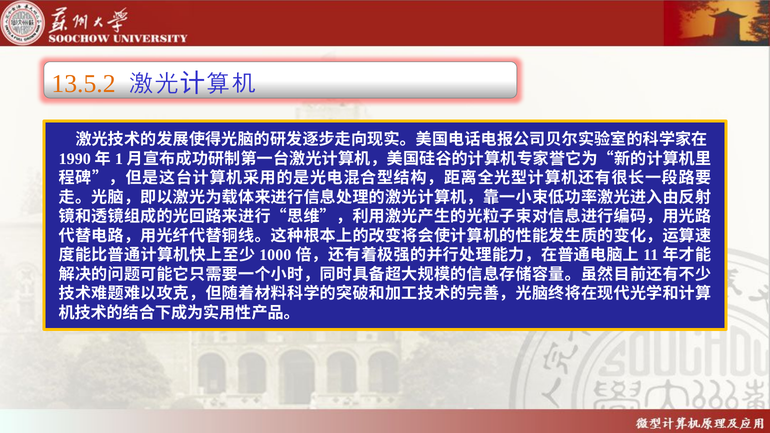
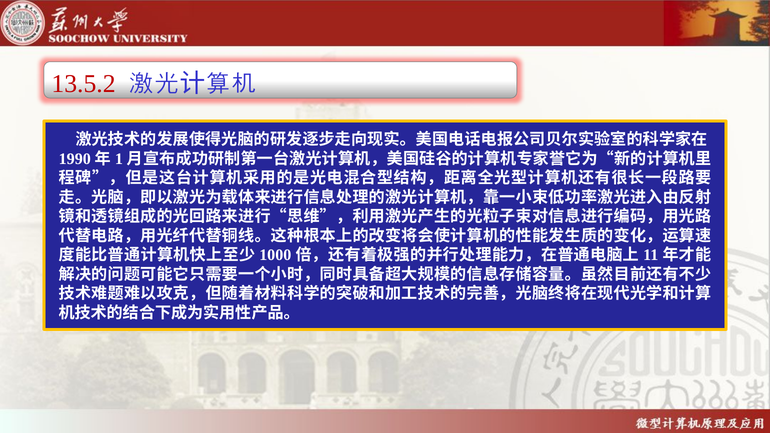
13.5.2 colour: orange -> red (84, 84)
